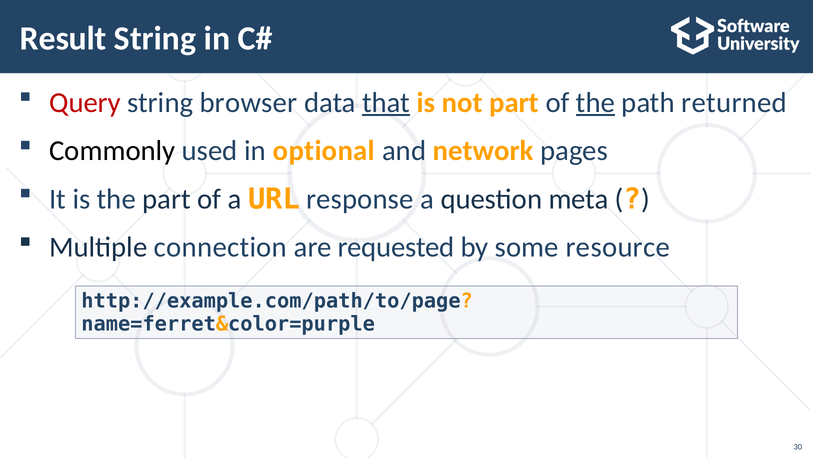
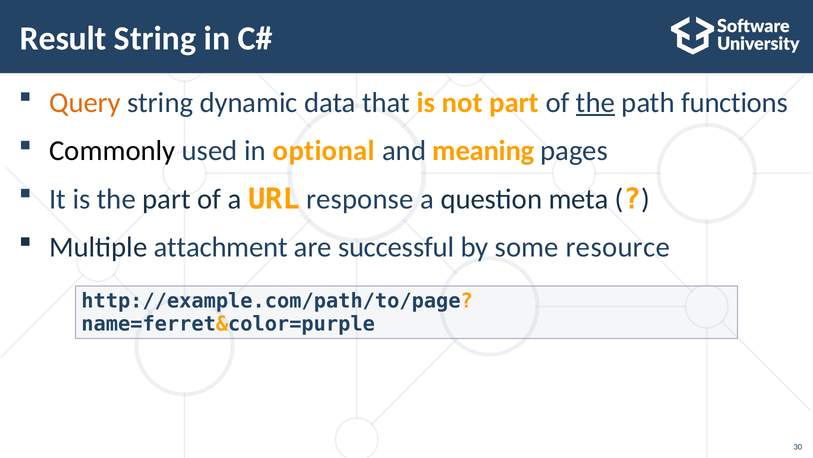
Query colour: red -> orange (85, 102)
browser: browser -> dynamic (249, 102)
that underline: present -> none (386, 102)
returned: returned -> functions (735, 102)
network: network -> meaning (483, 151)
connection: connection -> attachment (221, 247)
requested: requested -> successful (396, 247)
